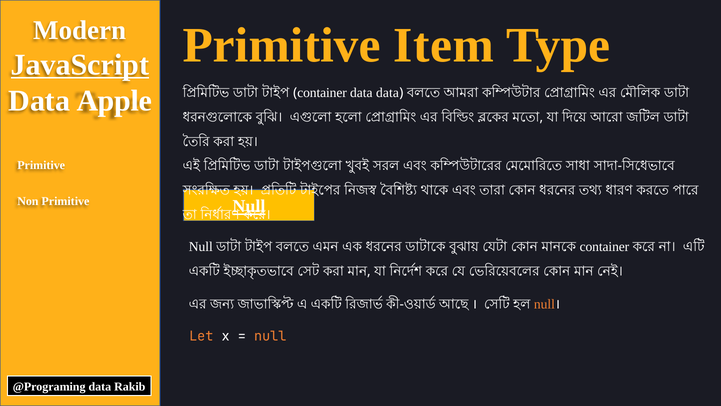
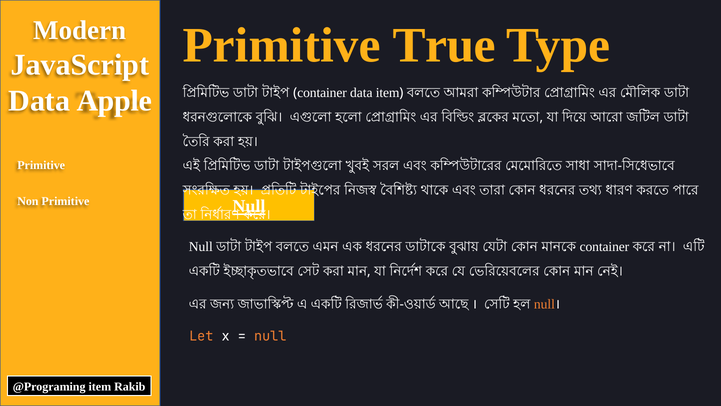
Item: Item -> True (444, 45)
JavaScript underline: present -> none (80, 65)
data data: data -> item (388, 93)
@Programing data: data -> item (100, 386)
